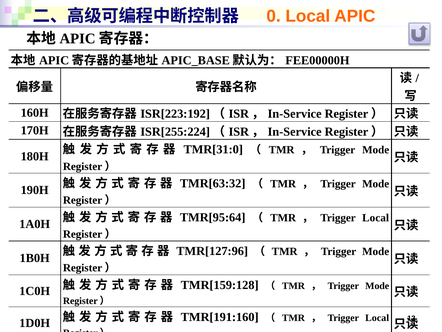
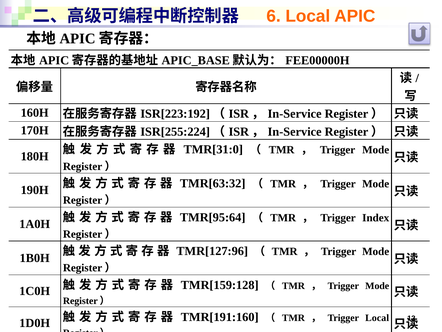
0: 0 -> 6 (274, 16)
Local: Local -> Index (376, 217)
